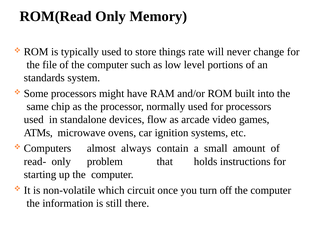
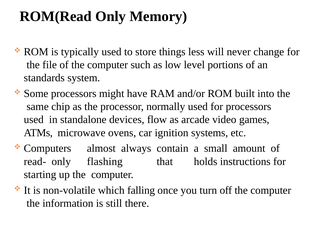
rate: rate -> less (196, 52)
problem: problem -> flashing (105, 161)
circuit: circuit -> falling (141, 190)
